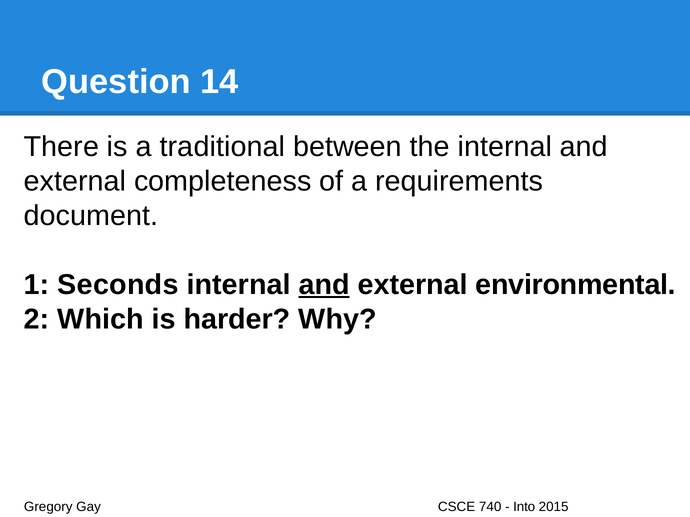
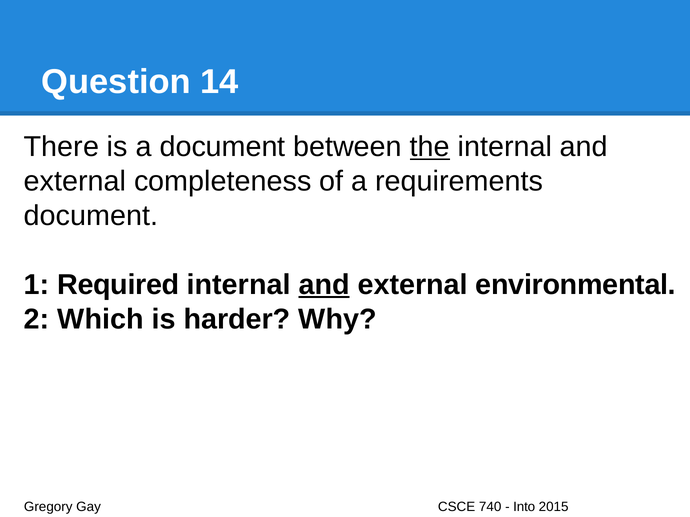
a traditional: traditional -> document (223, 147)
the underline: none -> present (430, 147)
Seconds: Seconds -> Required (118, 285)
